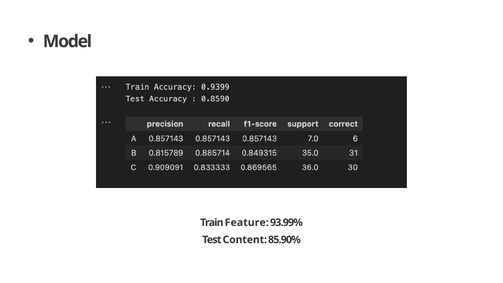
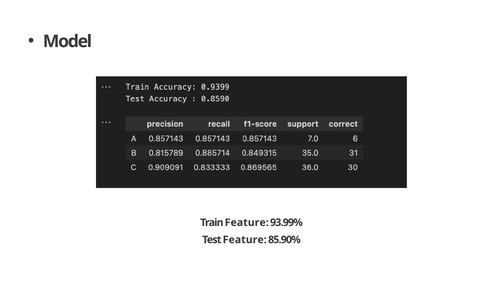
Test Content: Content -> Feature (245, 240)
